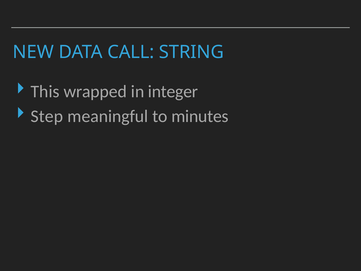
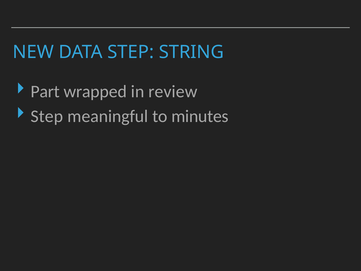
DATA CALL: CALL -> STEP (131, 52)
This: This -> Part (45, 91)
integer: integer -> review (173, 91)
